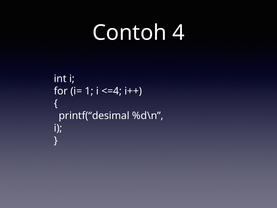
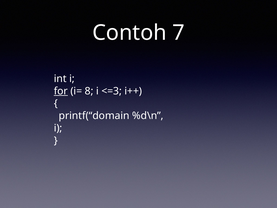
4: 4 -> 7 (178, 33)
for underline: none -> present (61, 91)
1: 1 -> 8 (89, 91)
<=4: <=4 -> <=3 (112, 91)
printf(“desimal: printf(“desimal -> printf(“domain (94, 116)
